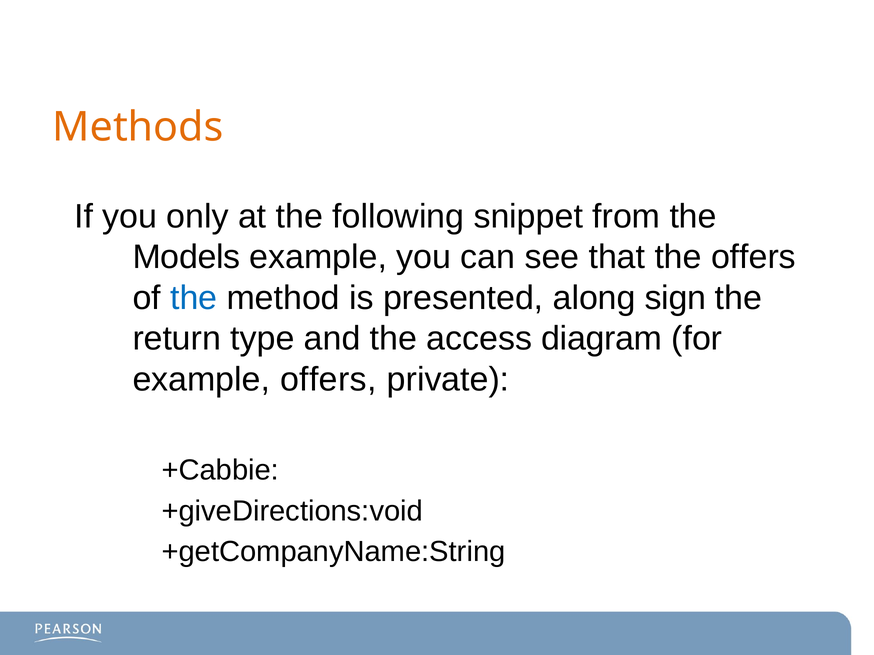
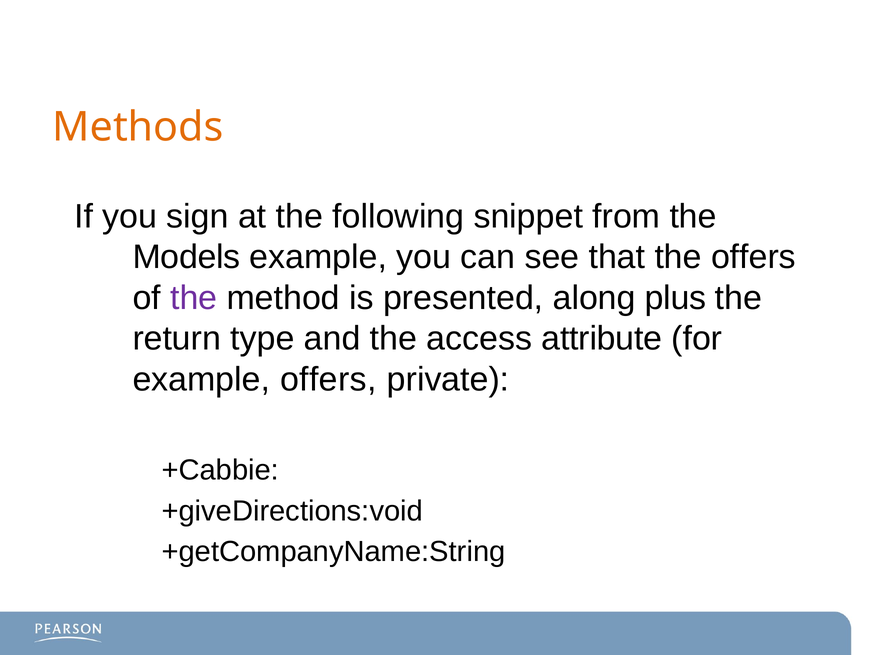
only: only -> sign (198, 217)
the colour: blue -> purple (194, 298)
sign: sign -> plus (675, 298)
diagram: diagram -> attribute (602, 339)
